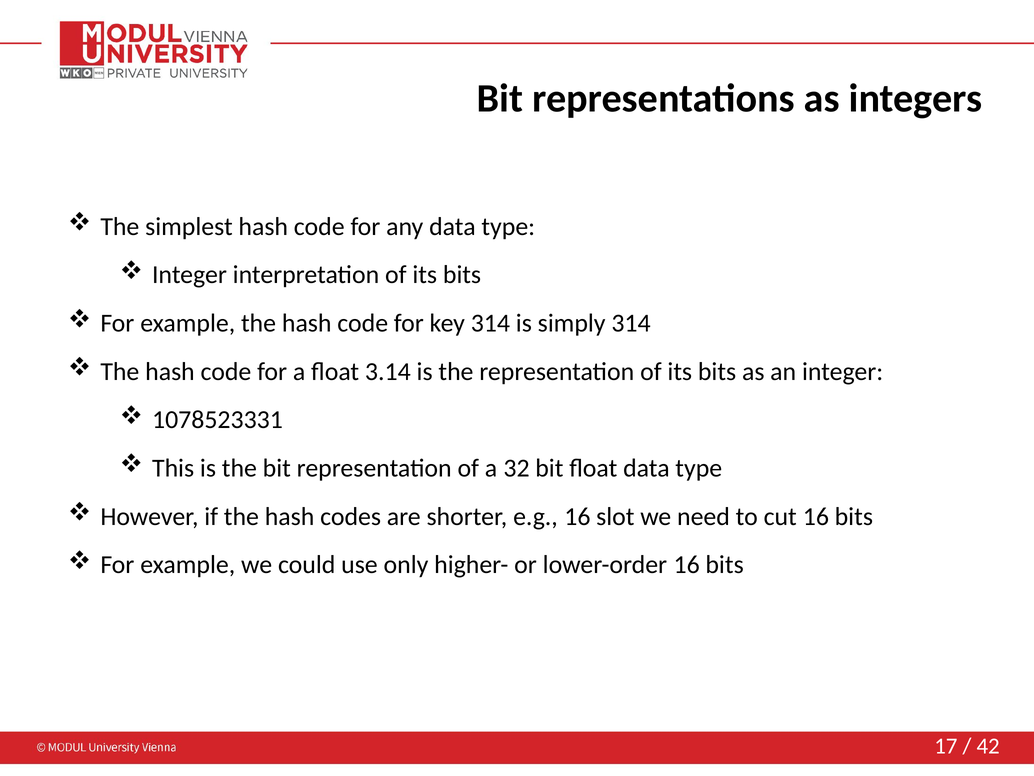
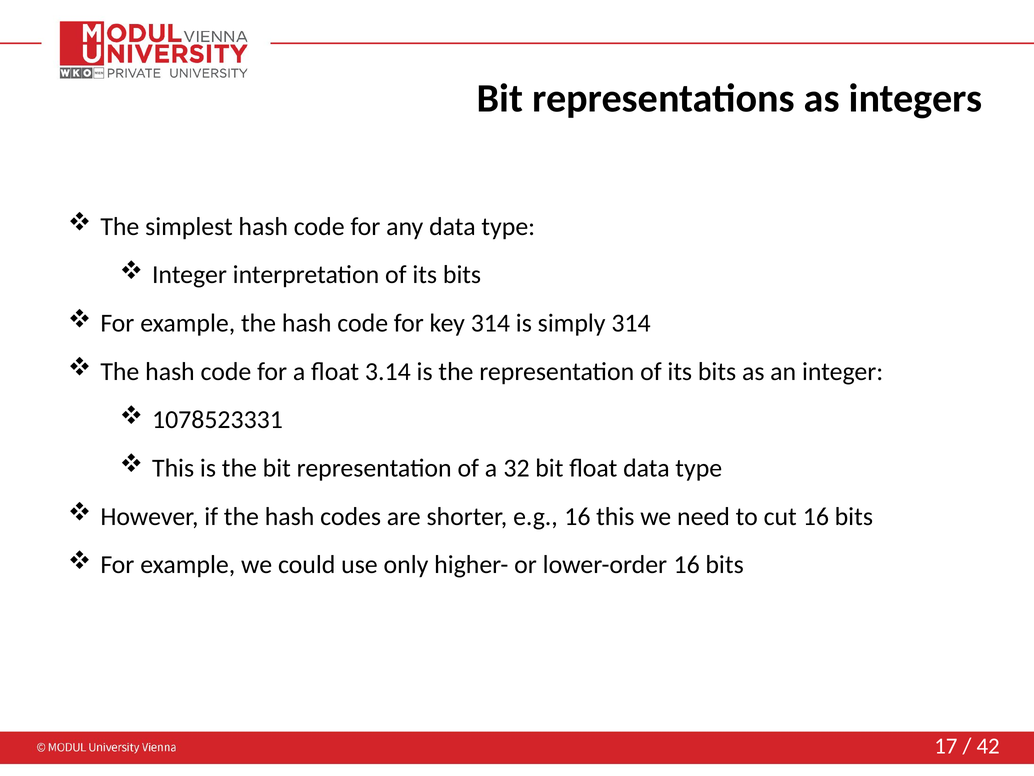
16 slot: slot -> this (615, 516)
